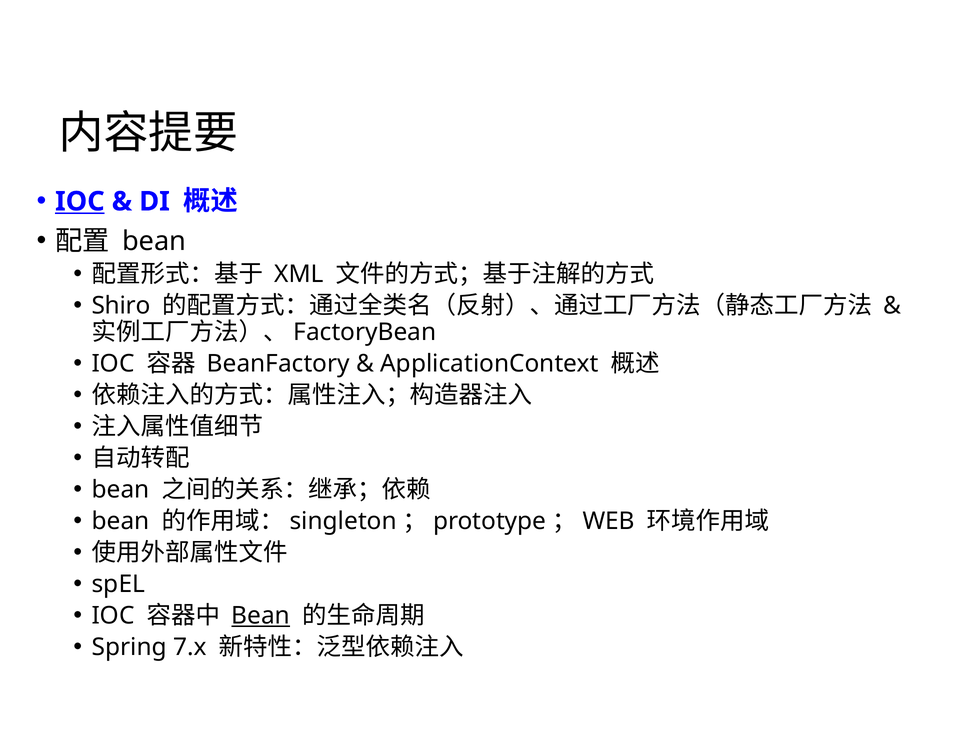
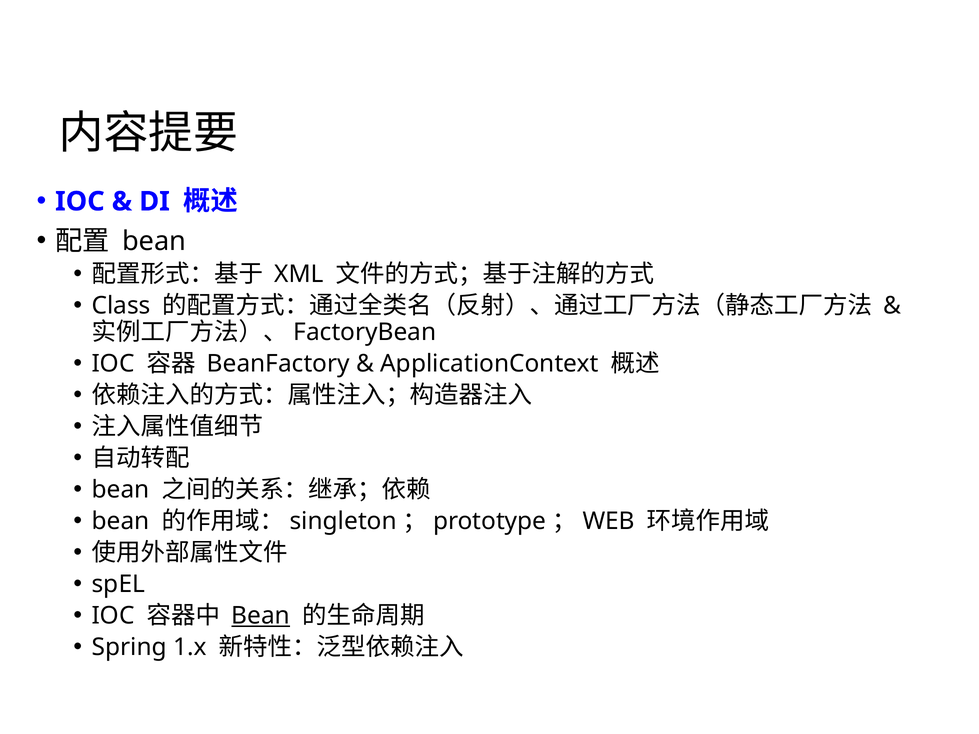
IOC underline: present -> none (80, 202)
Shiro: Shiro -> Class (121, 306)
7.x: 7.x -> 1.x (190, 647)
